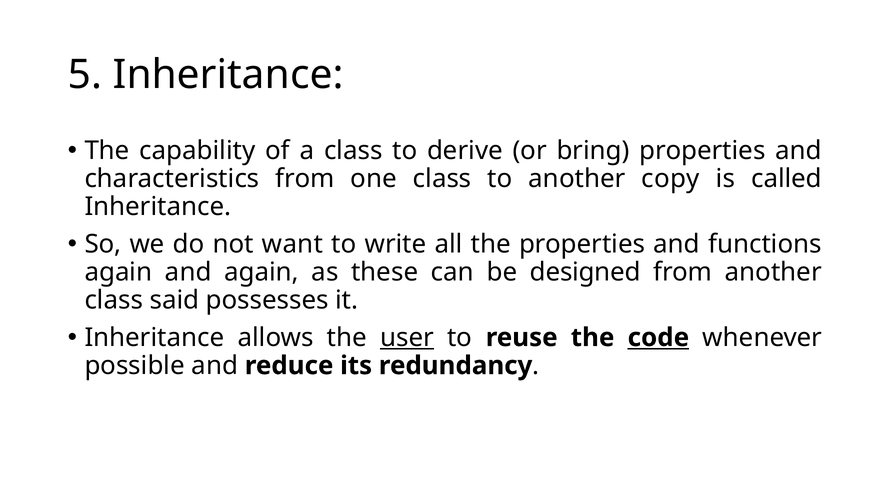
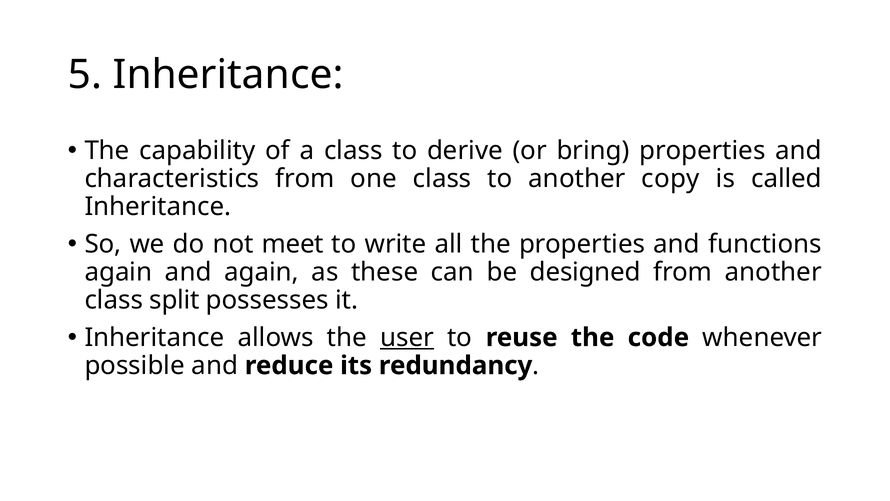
want: want -> meet (293, 244)
said: said -> split (174, 300)
code underline: present -> none (658, 337)
